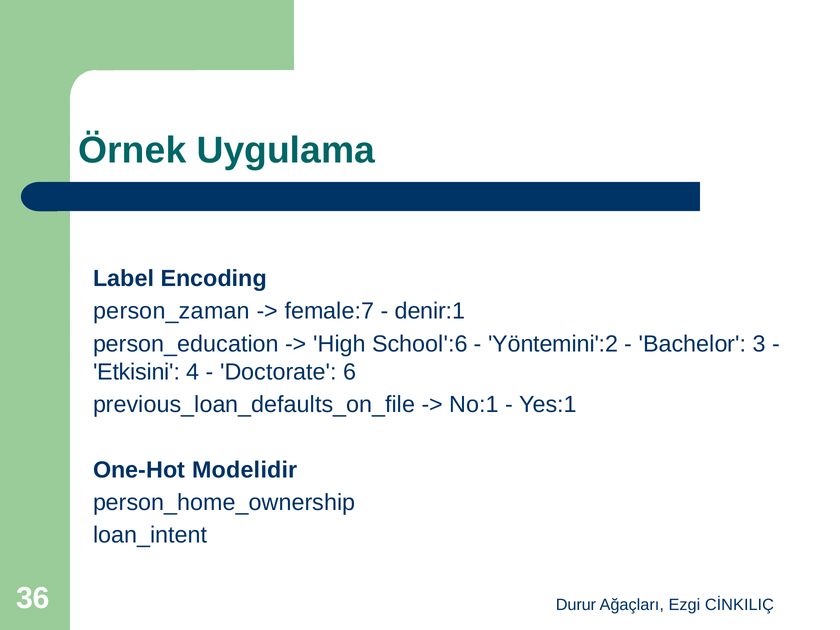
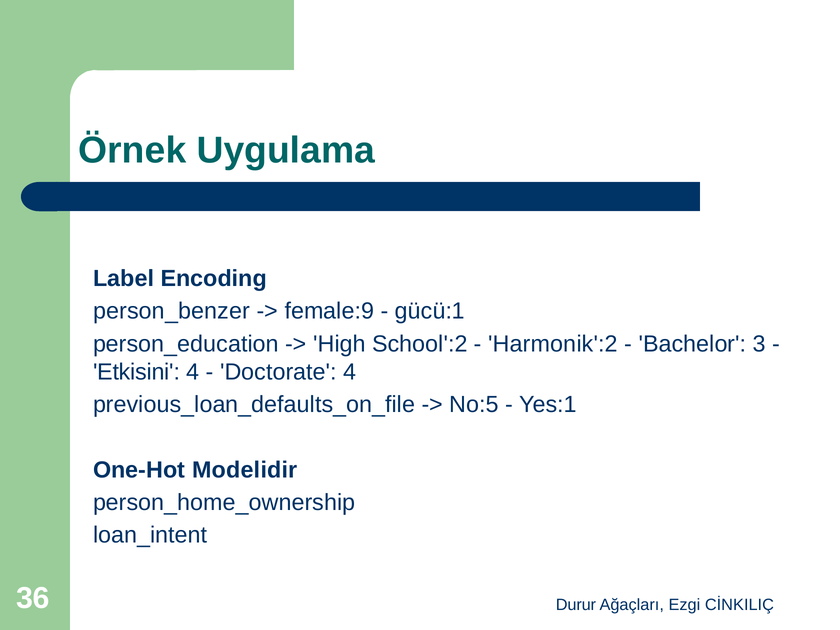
person_zaman: person_zaman -> person_benzer (172, 311)
female:7: female:7 -> female:9 (329, 311)
denir:1: denir:1 -> gücü:1 (430, 311)
School':6: School':6 -> School':2 (420, 344)
Yöntemini':2: Yöntemini':2 -> Harmonik':2 (553, 344)
Doctorate 6: 6 -> 4 (350, 372)
No:1: No:1 -> No:5 (474, 405)
